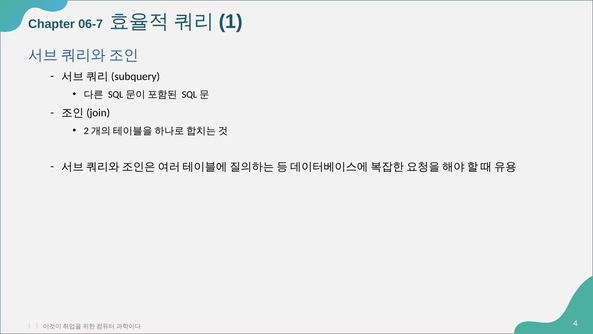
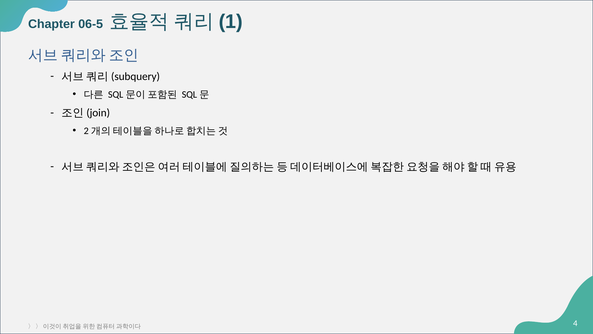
06-7: 06-7 -> 06-5 (91, 24)
